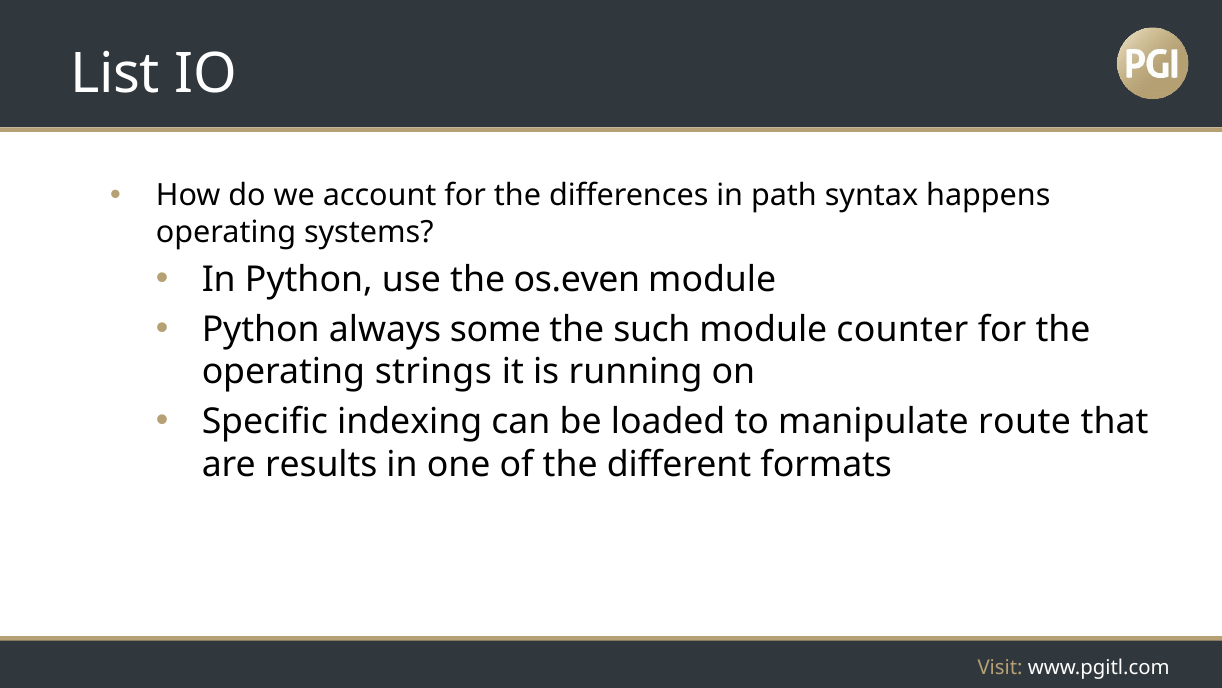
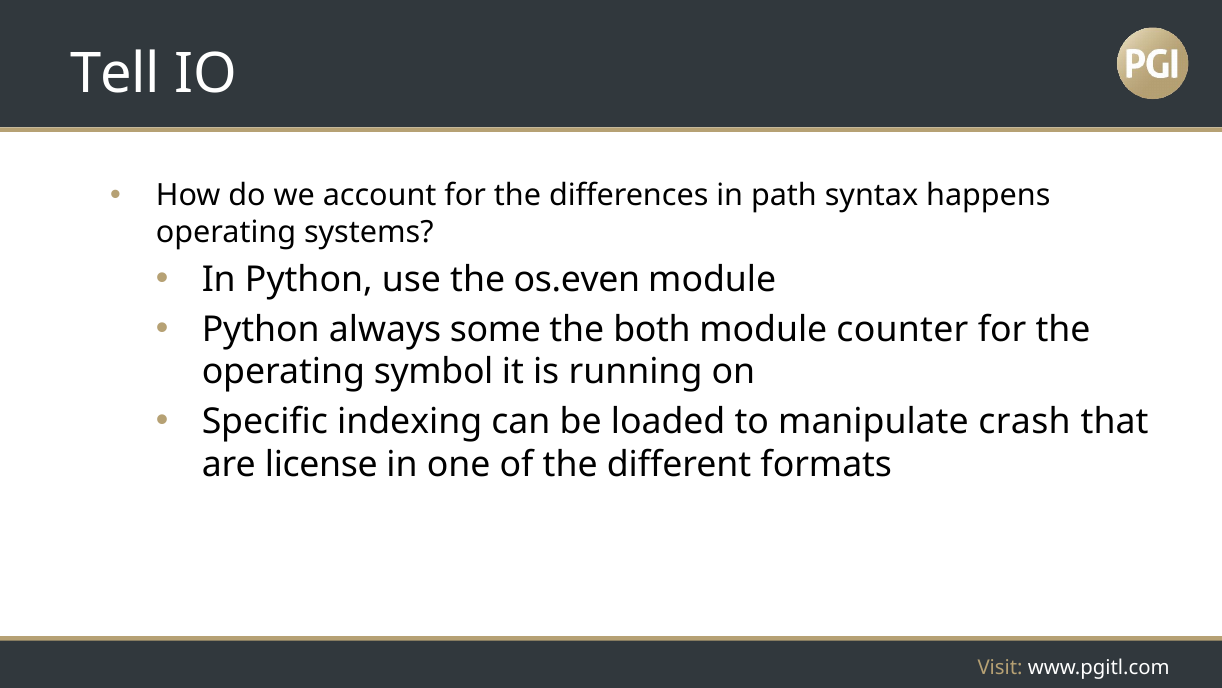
List: List -> Tell (115, 74)
such: such -> both (652, 329)
strings: strings -> symbol (434, 372)
route: route -> crash (1025, 422)
results: results -> license (321, 464)
